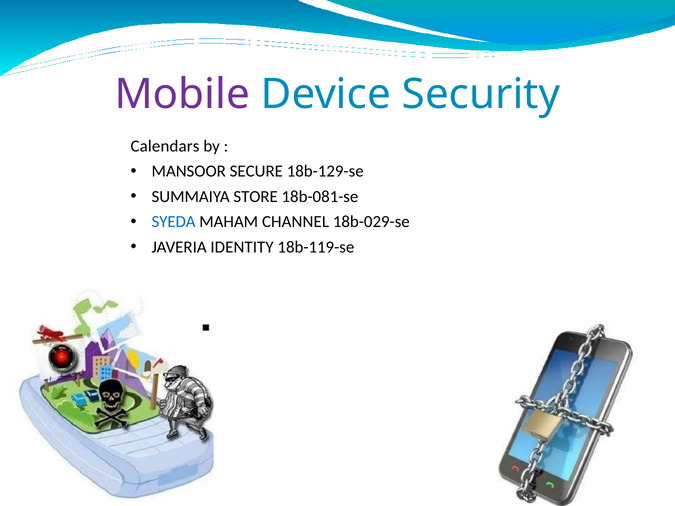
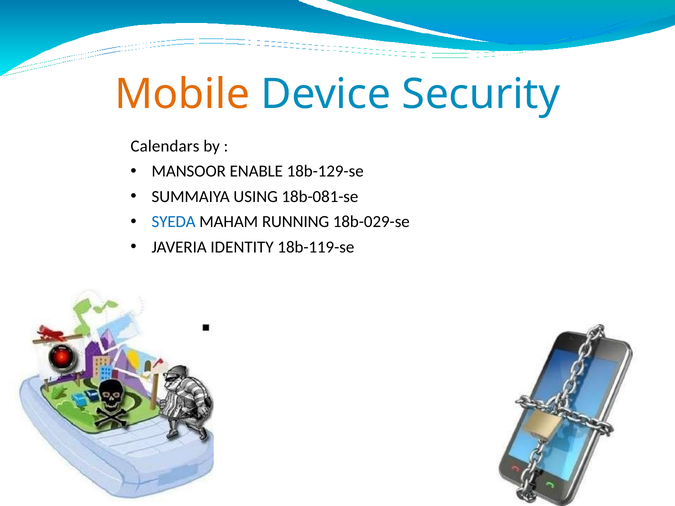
Mobile colour: purple -> orange (182, 94)
SECURE: SECURE -> ENABLE (256, 171)
STORE: STORE -> USING (256, 197)
CHANNEL: CHANNEL -> RUNNING (296, 222)
